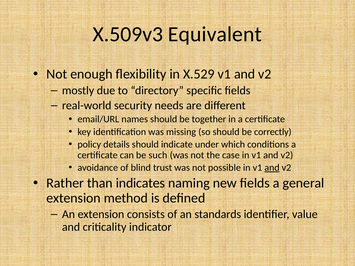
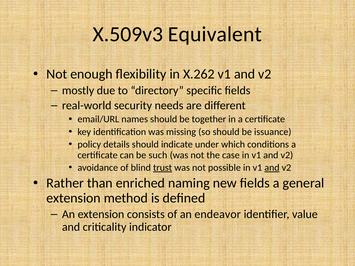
X.529: X.529 -> X.262 (199, 74)
correctly: correctly -> issuance (273, 132)
trust underline: none -> present (163, 168)
indicates: indicates -> enriched (140, 183)
standards: standards -> endeavor (218, 214)
